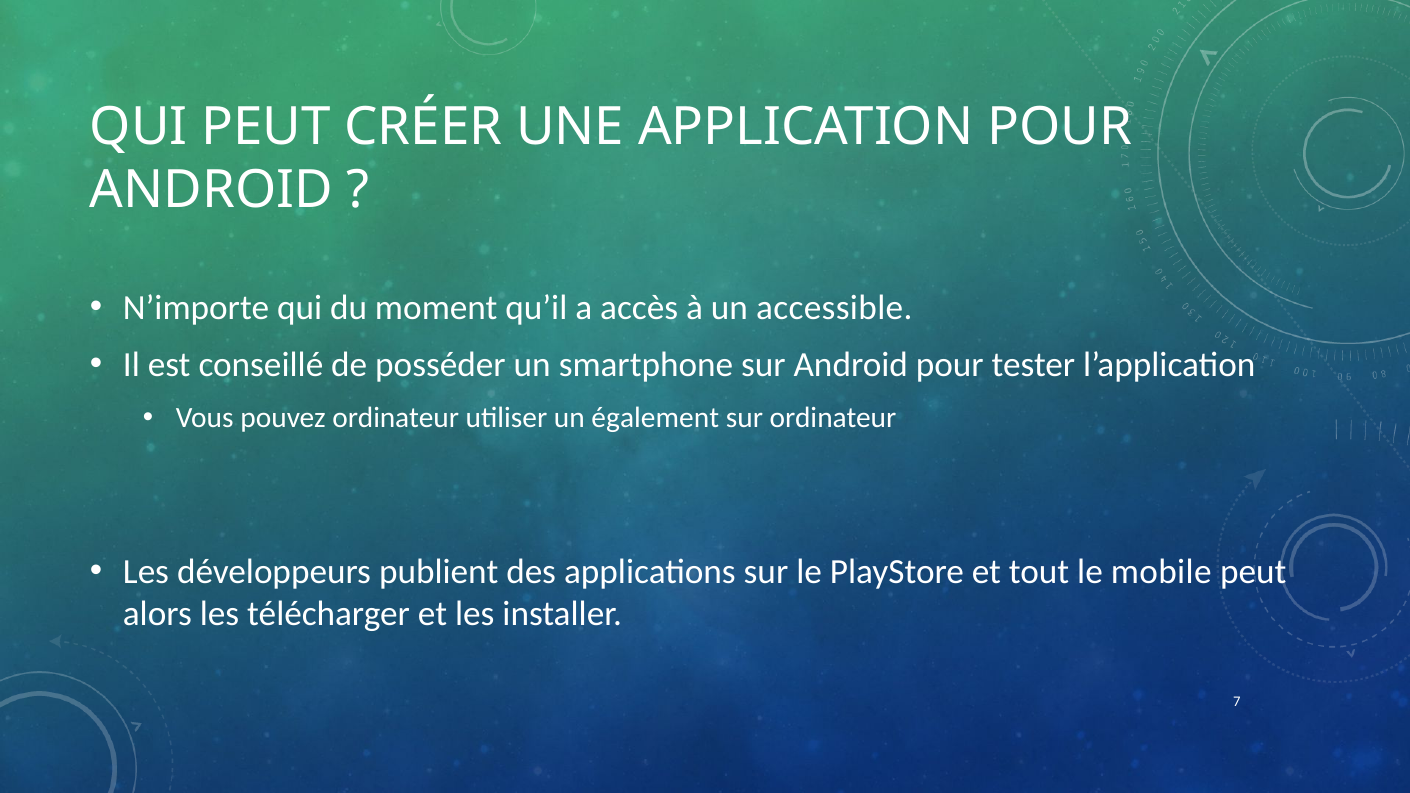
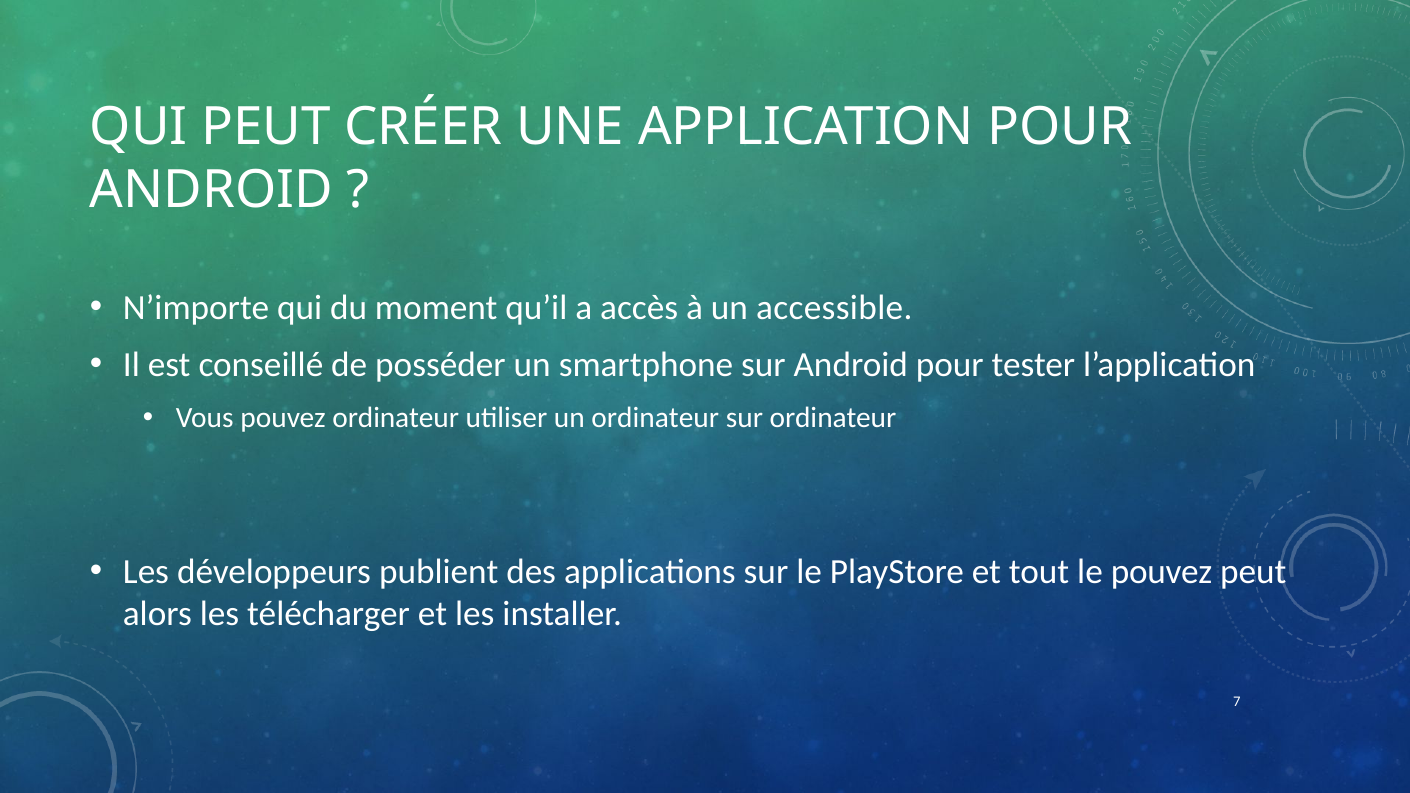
un également: également -> ordinateur (655, 418)
le mobile: mobile -> pouvez (1162, 572)
